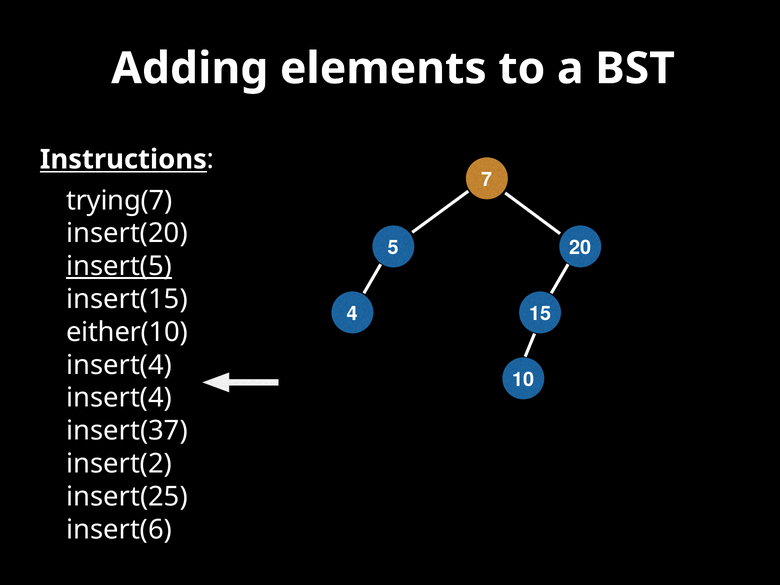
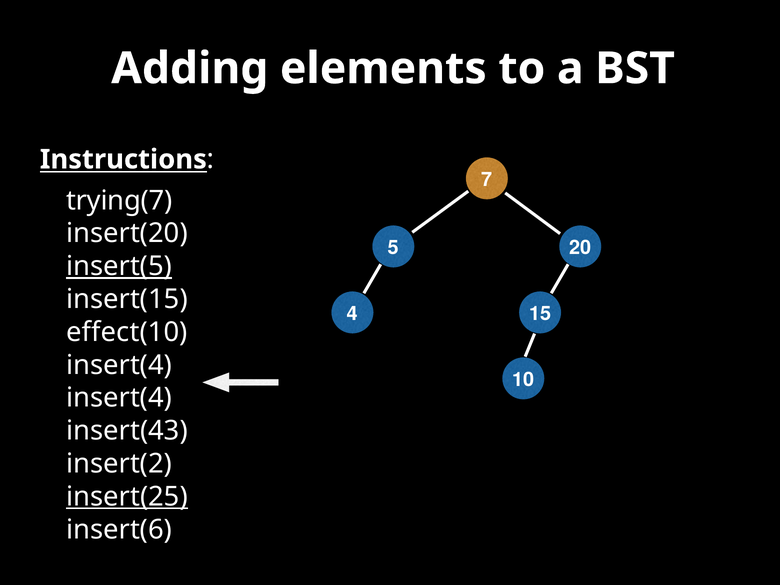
either(10: either(10 -> effect(10 (127, 332)
insert(37: insert(37 -> insert(43 (127, 431)
insert(25 underline: none -> present (127, 497)
